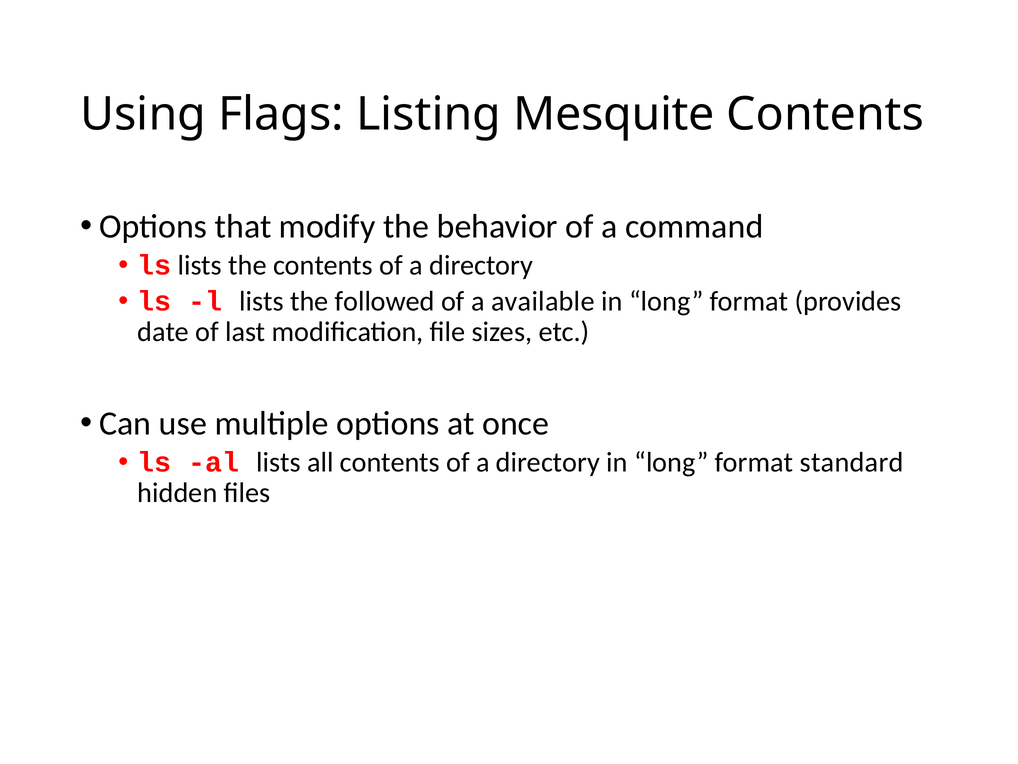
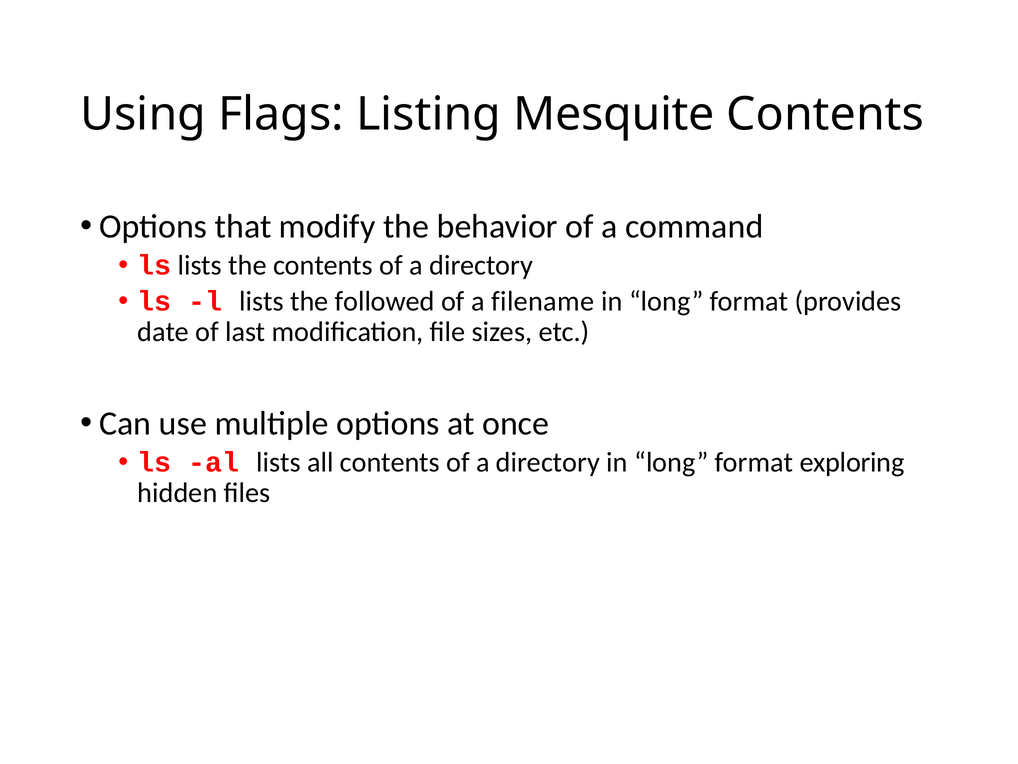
available: available -> filename (543, 301)
standard: standard -> exploring (852, 462)
